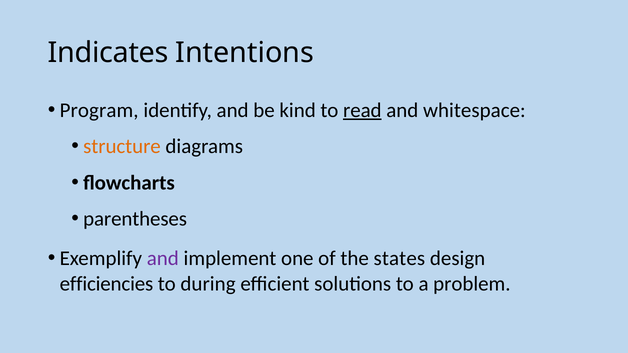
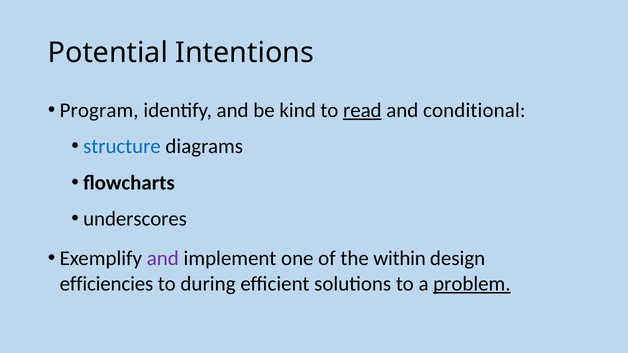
Indicates: Indicates -> Potential (108, 53)
whitespace: whitespace -> conditional (474, 110)
structure colour: orange -> blue (122, 147)
parentheses: parentheses -> underscores (135, 219)
states: states -> within (400, 259)
problem underline: none -> present (472, 284)
